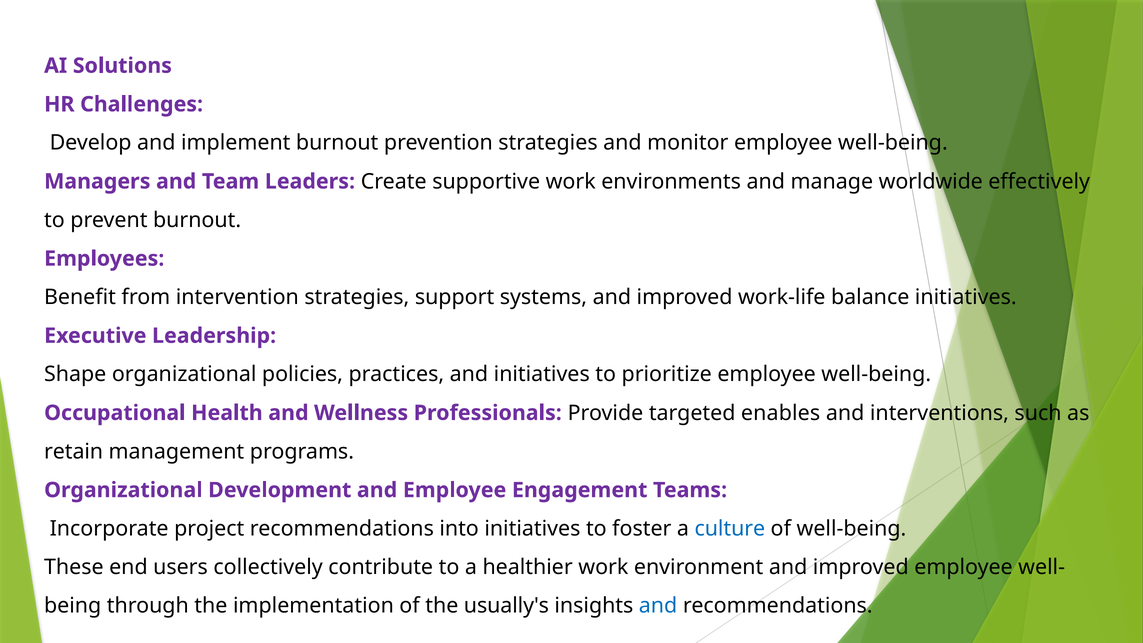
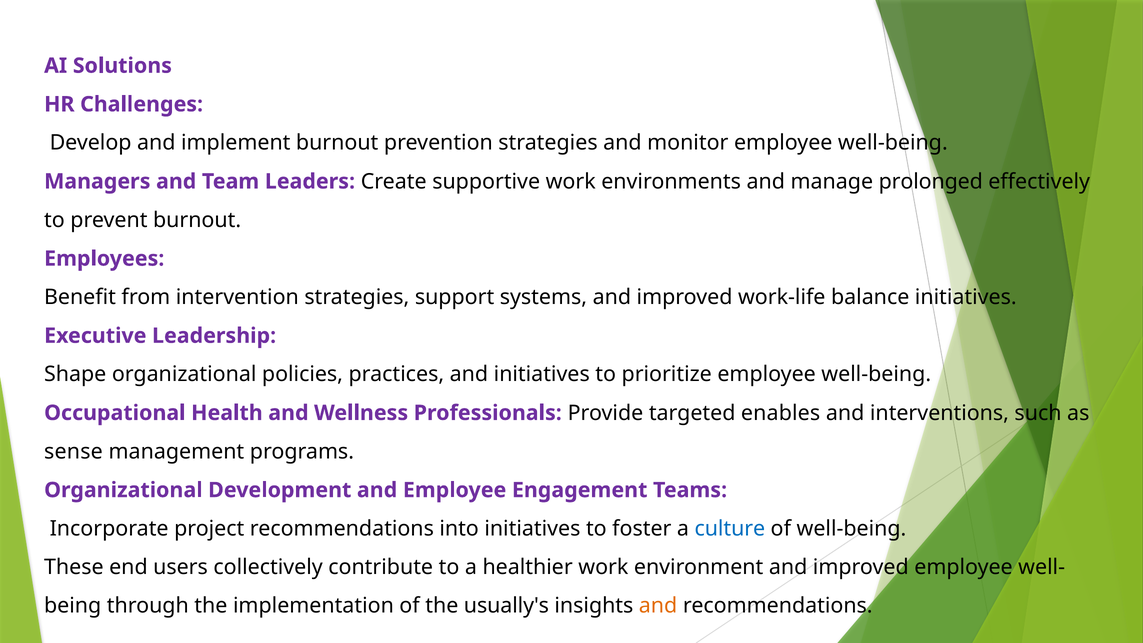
worldwide: worldwide -> prolonged (931, 181)
retain: retain -> sense (73, 451)
and colour: blue -> orange (658, 606)
